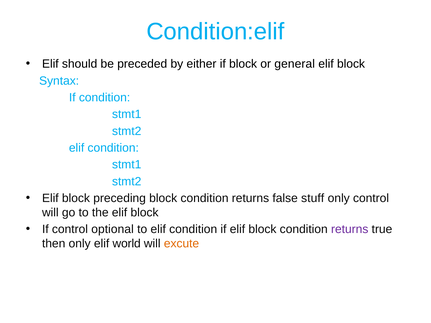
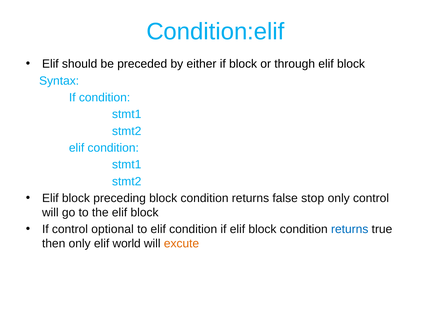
general: general -> through (295, 64)
stuff: stuff -> stop (313, 198)
returns colour: purple -> blue (350, 229)
